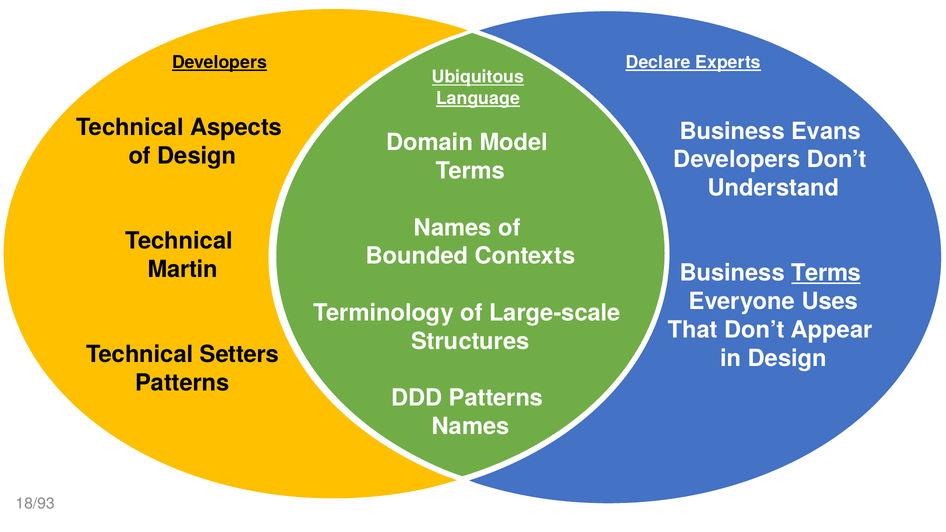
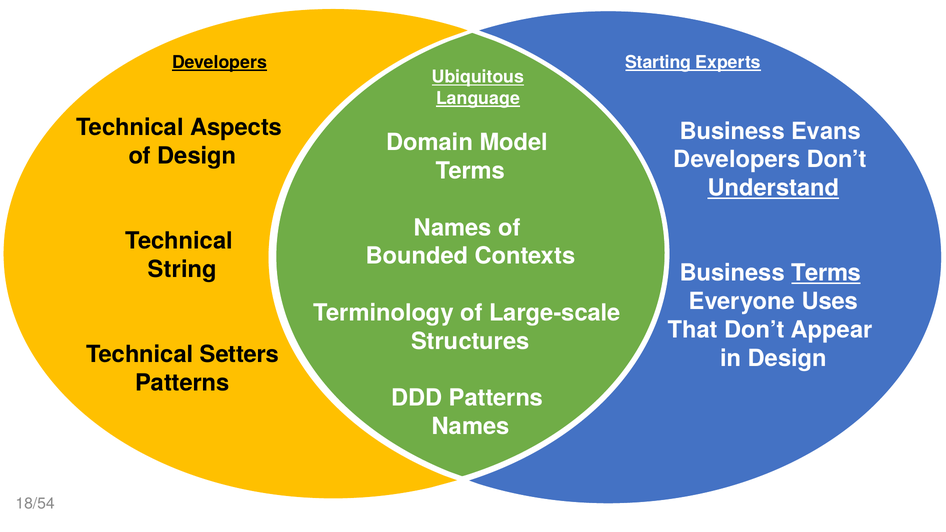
Declare: Declare -> Starting (658, 62)
Understand underline: none -> present (773, 188)
Martin: Martin -> String (182, 270)
18/93: 18/93 -> 18/54 (35, 504)
